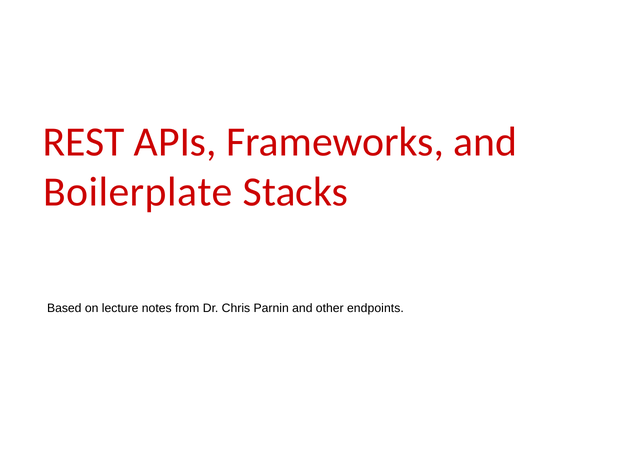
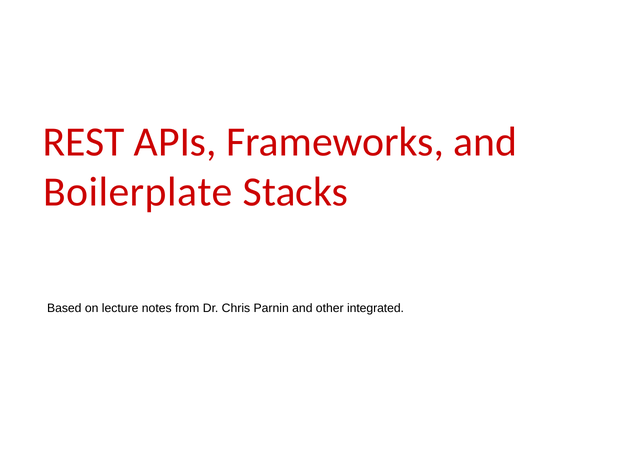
endpoints: endpoints -> integrated (375, 309)
